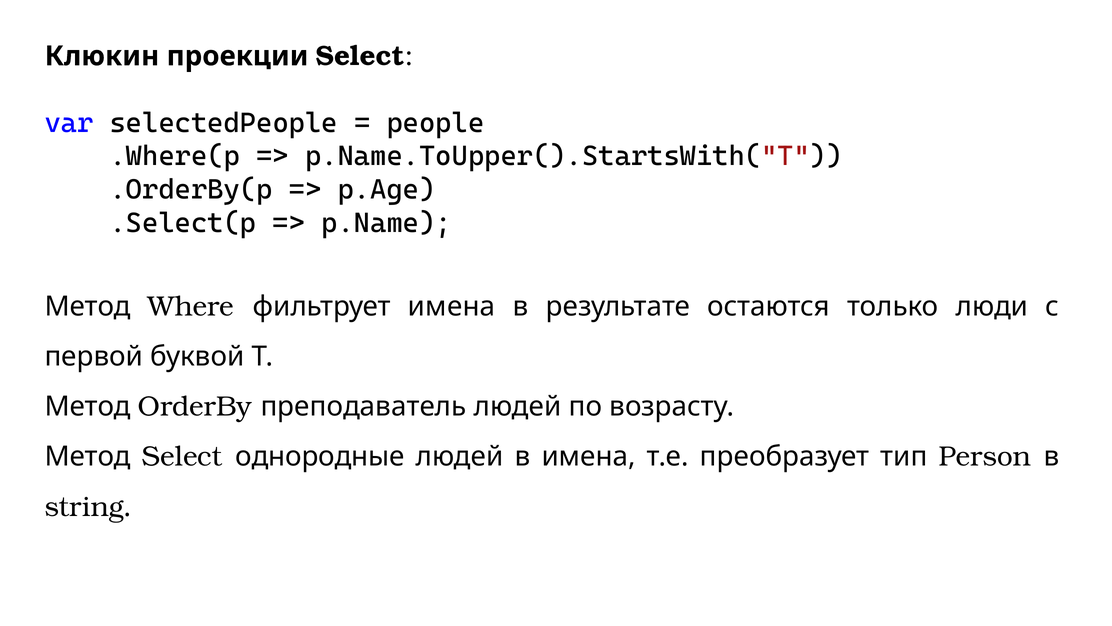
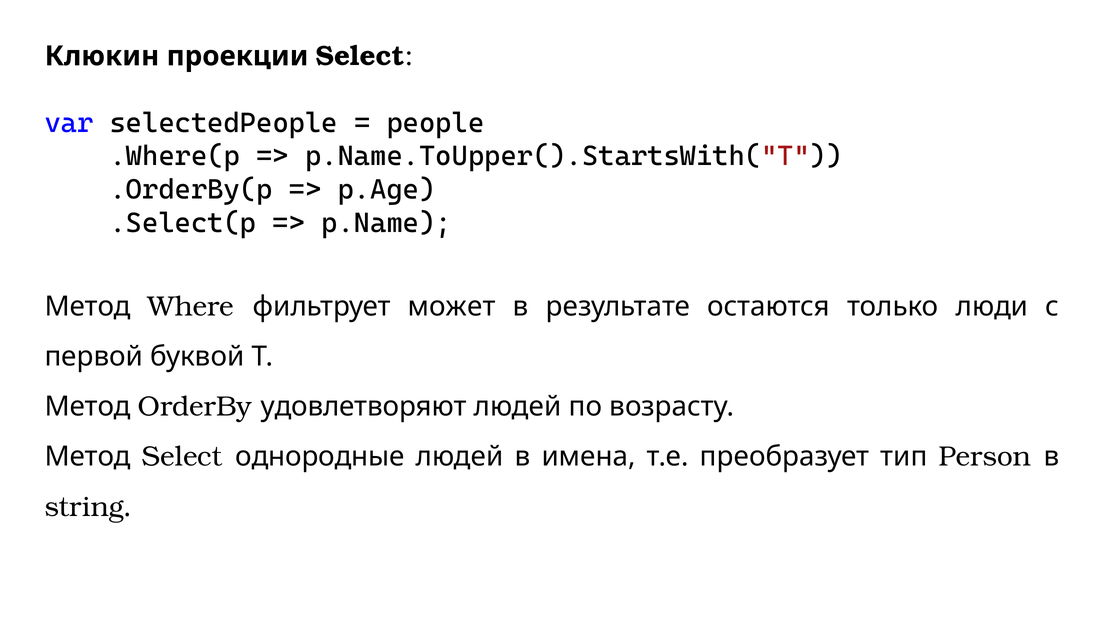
фильтрует имена: имена -> может (452, 306)
преподаватель: преподаватель -> удовлетворяют (364, 406)
